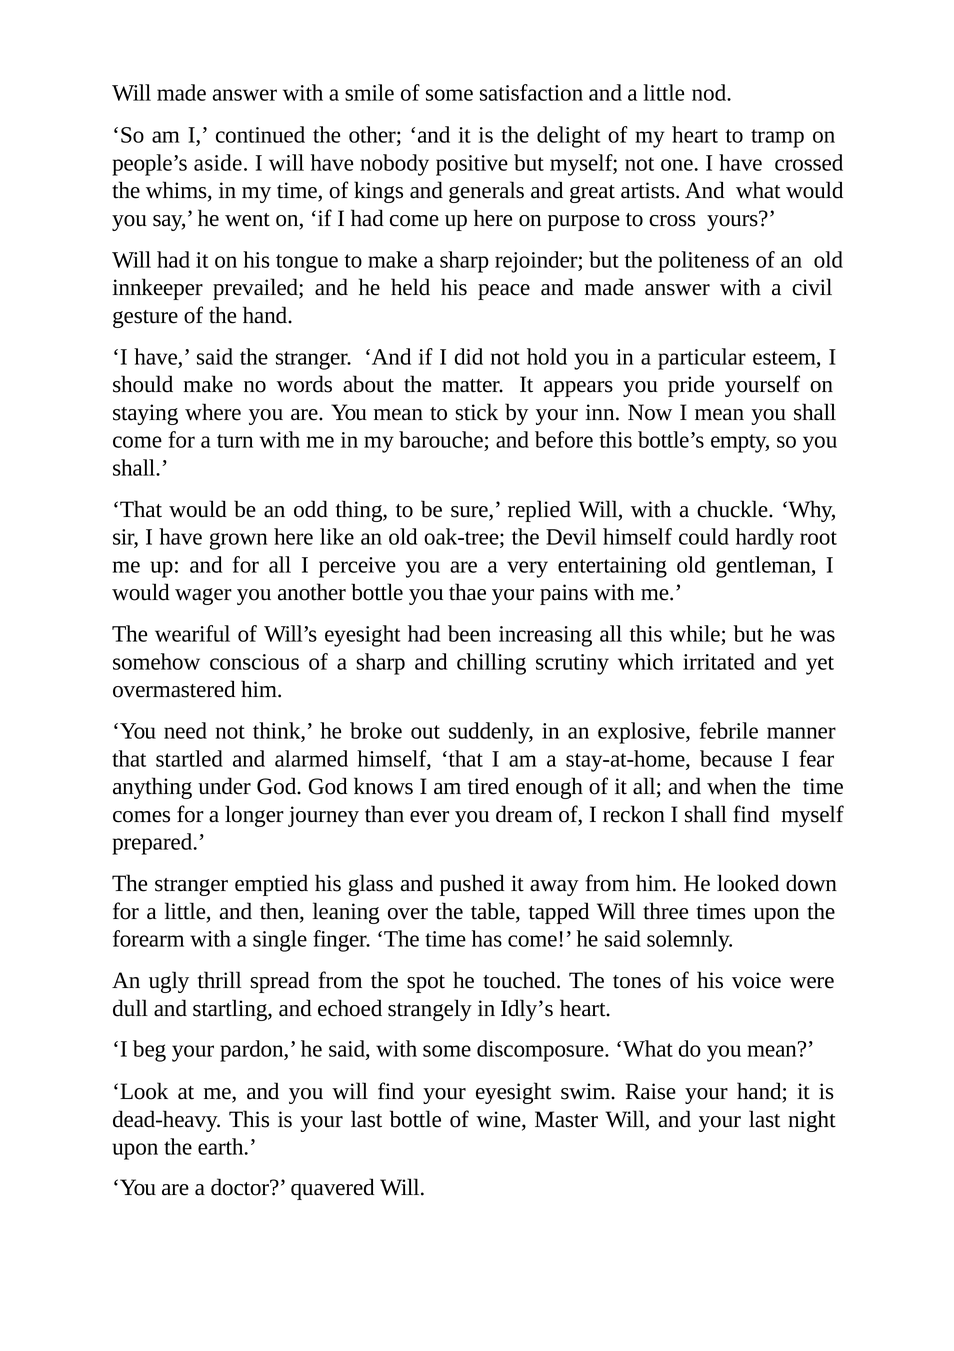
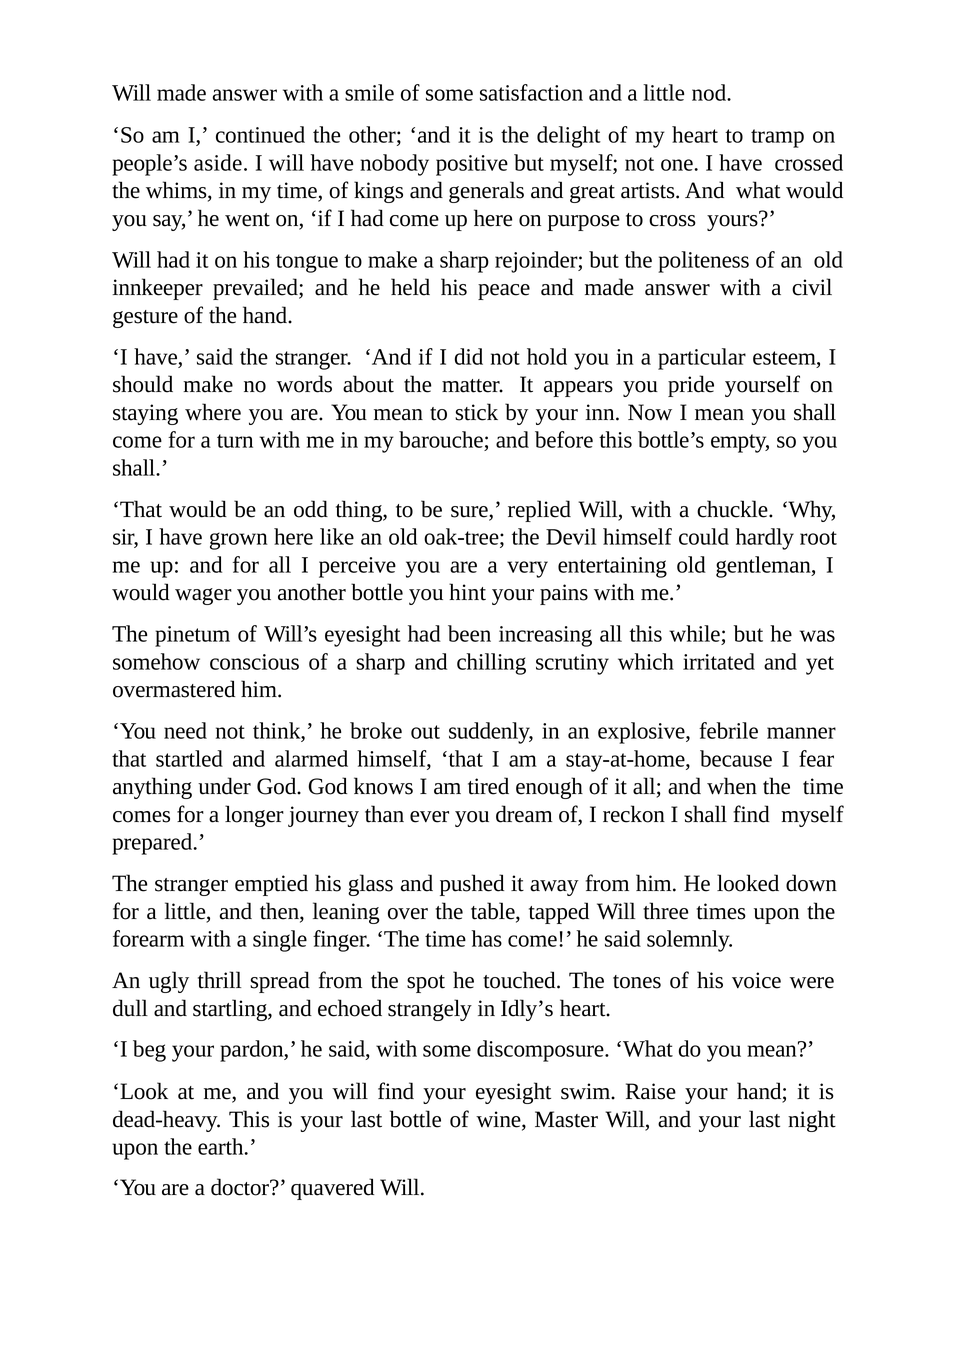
thae: thae -> hint (468, 592)
weariful: weariful -> pinetum (193, 634)
